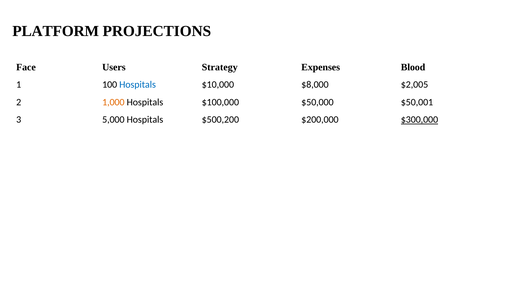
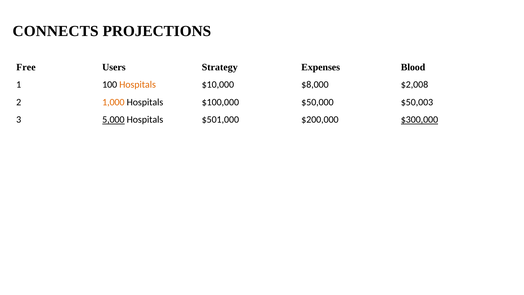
PLATFORM: PLATFORM -> CONNECTS (56, 31)
Face: Face -> Free (26, 67)
Hospitals colour: blue -> orange (138, 85)
$2,005: $2,005 -> $2,008 (414, 85)
$50,001: $50,001 -> $50,003 (417, 102)
5,000 underline: none -> present (113, 120)
$500,200: $500,200 -> $501,000 (220, 120)
